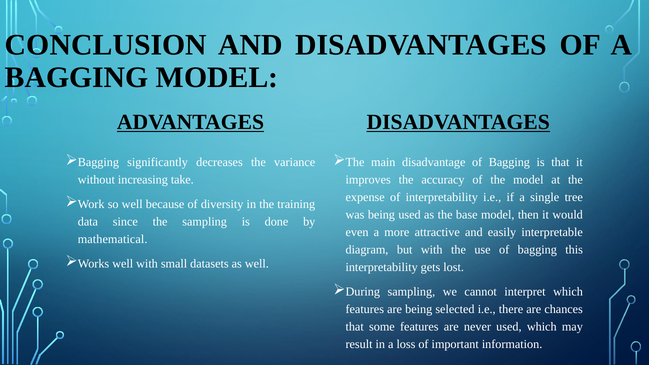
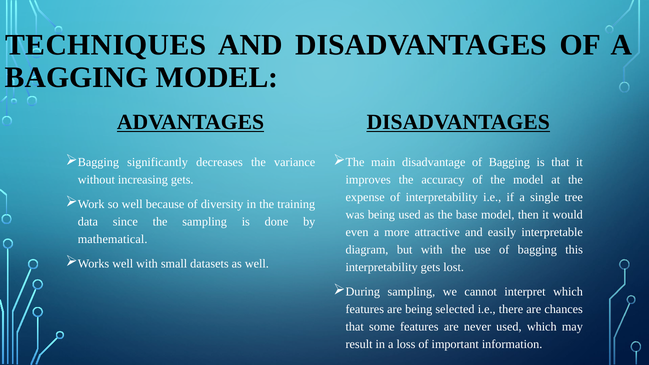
CONCLUSION: CONCLUSION -> TECHNIQUES (106, 45)
increasing take: take -> gets (182, 180)
